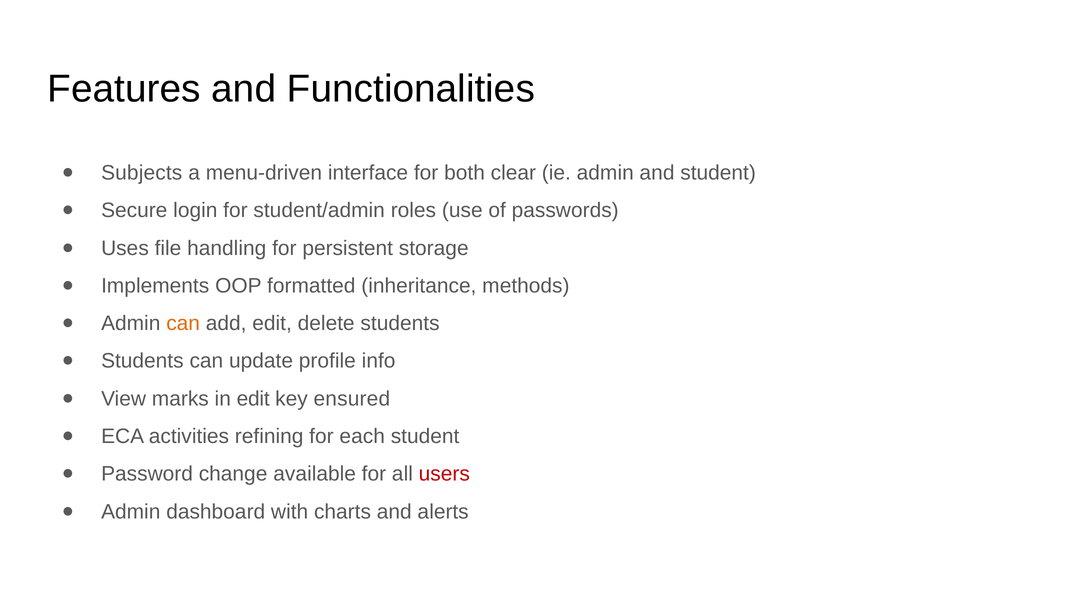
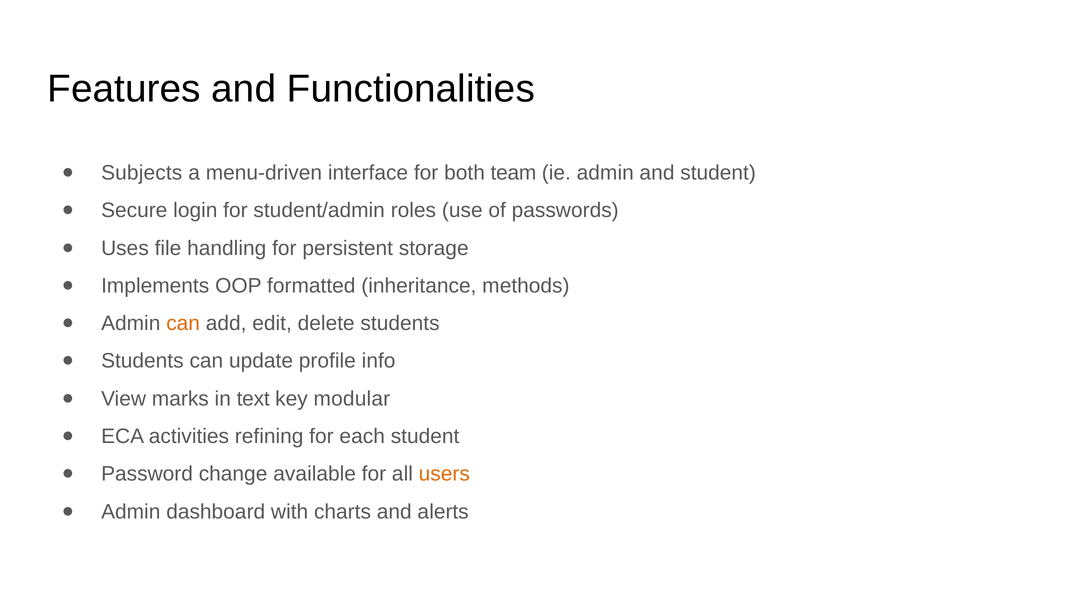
clear: clear -> team (513, 173)
in edit: edit -> text (253, 399)
ensured: ensured -> modular (352, 399)
users colour: red -> orange (444, 474)
